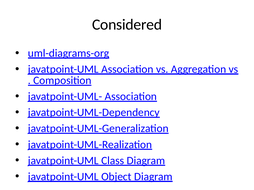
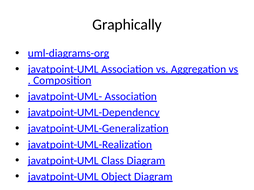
Considered: Considered -> Graphically (127, 25)
